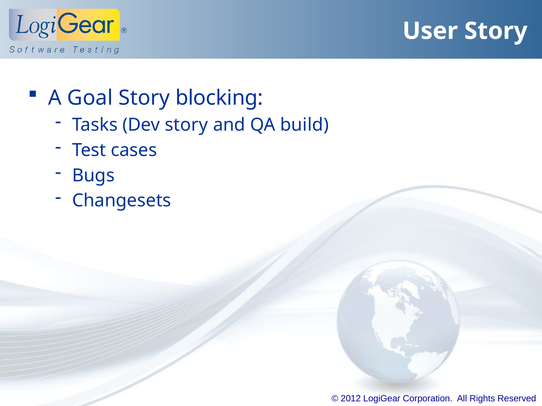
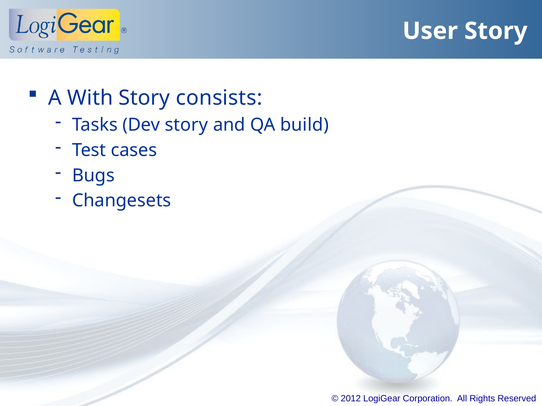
Goal: Goal -> With (90, 98)
blocking: blocking -> consists (219, 98)
